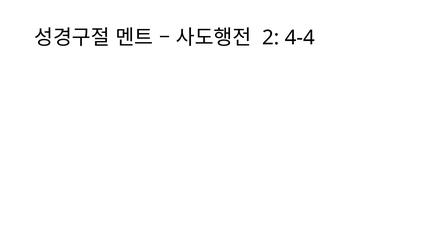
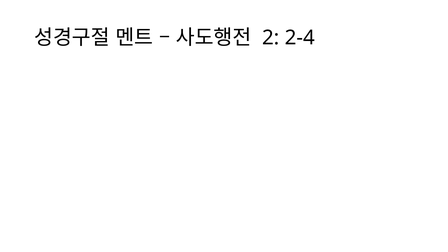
4-4: 4-4 -> 2-4 (300, 38)
